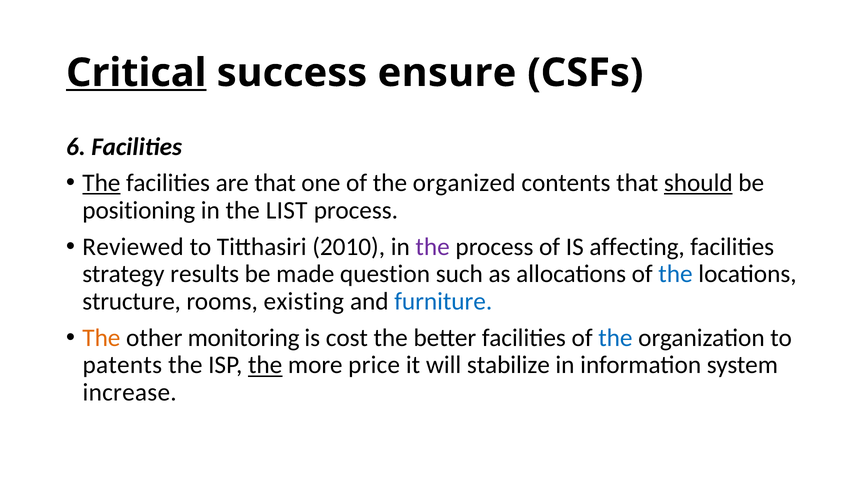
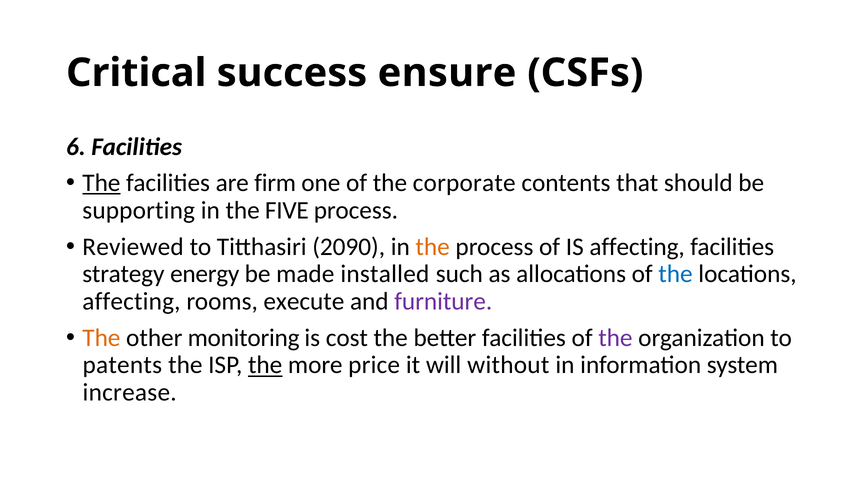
Critical underline: present -> none (136, 73)
are that: that -> firm (275, 183)
organized: organized -> corporate (464, 183)
should underline: present -> none (698, 183)
positioning: positioning -> supporting (139, 210)
LIST: LIST -> FIVE (287, 210)
2010: 2010 -> 2090 (349, 247)
the colour: purple -> orange (433, 247)
results: results -> energy (205, 274)
question: question -> installed (385, 274)
structure: structure -> affecting (131, 301)
existing: existing -> execute (304, 301)
furniture colour: blue -> purple (443, 301)
the colour: blue -> purple (615, 338)
stabilize: stabilize -> without (508, 365)
